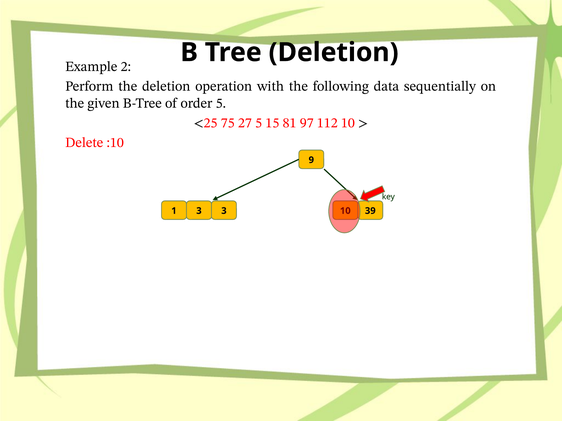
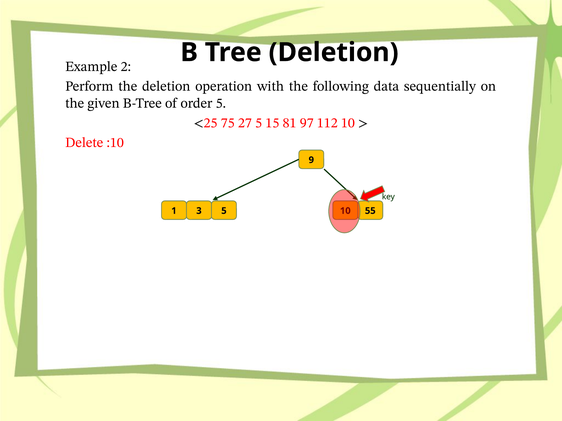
3 3: 3 -> 5 (224, 211)
39: 39 -> 55 (370, 211)
